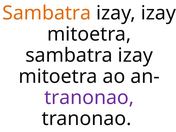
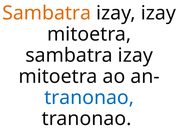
tranonao colour: purple -> blue (89, 98)
